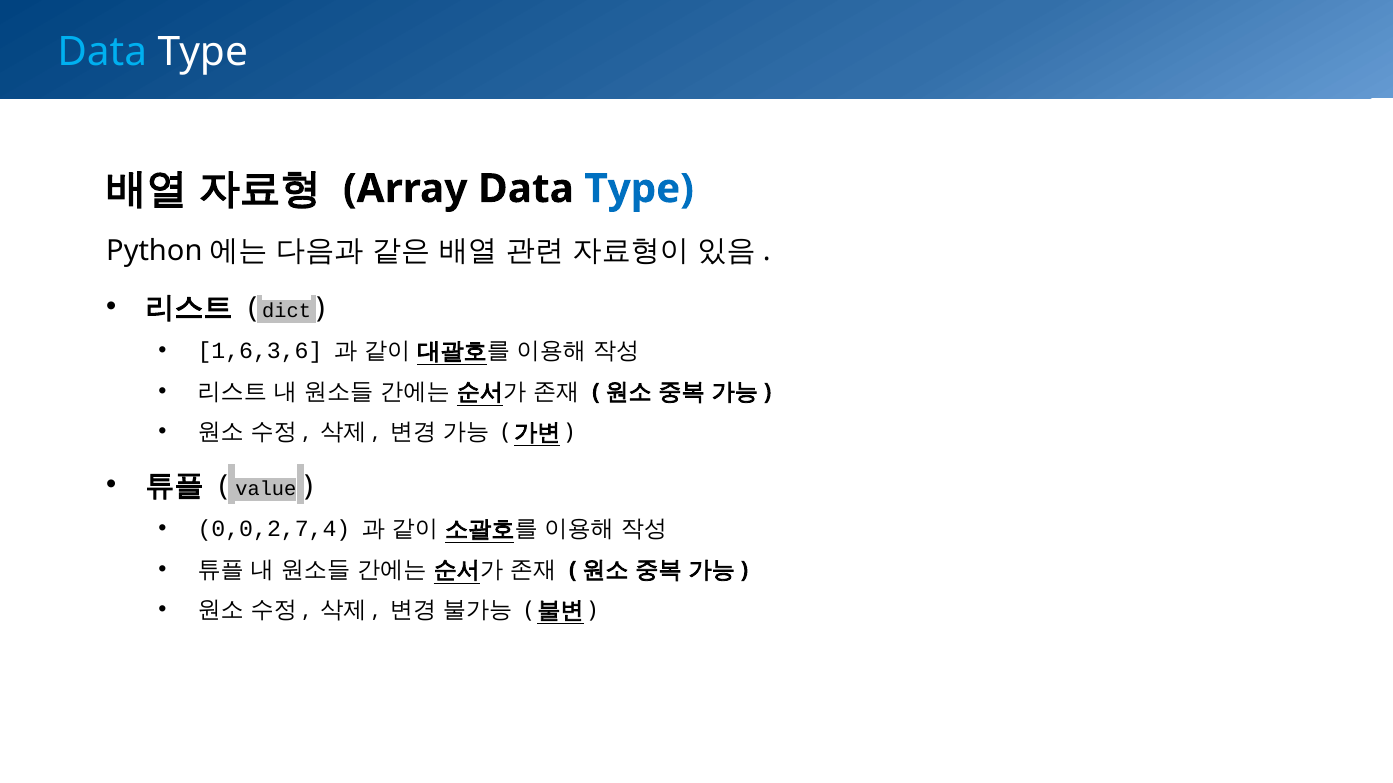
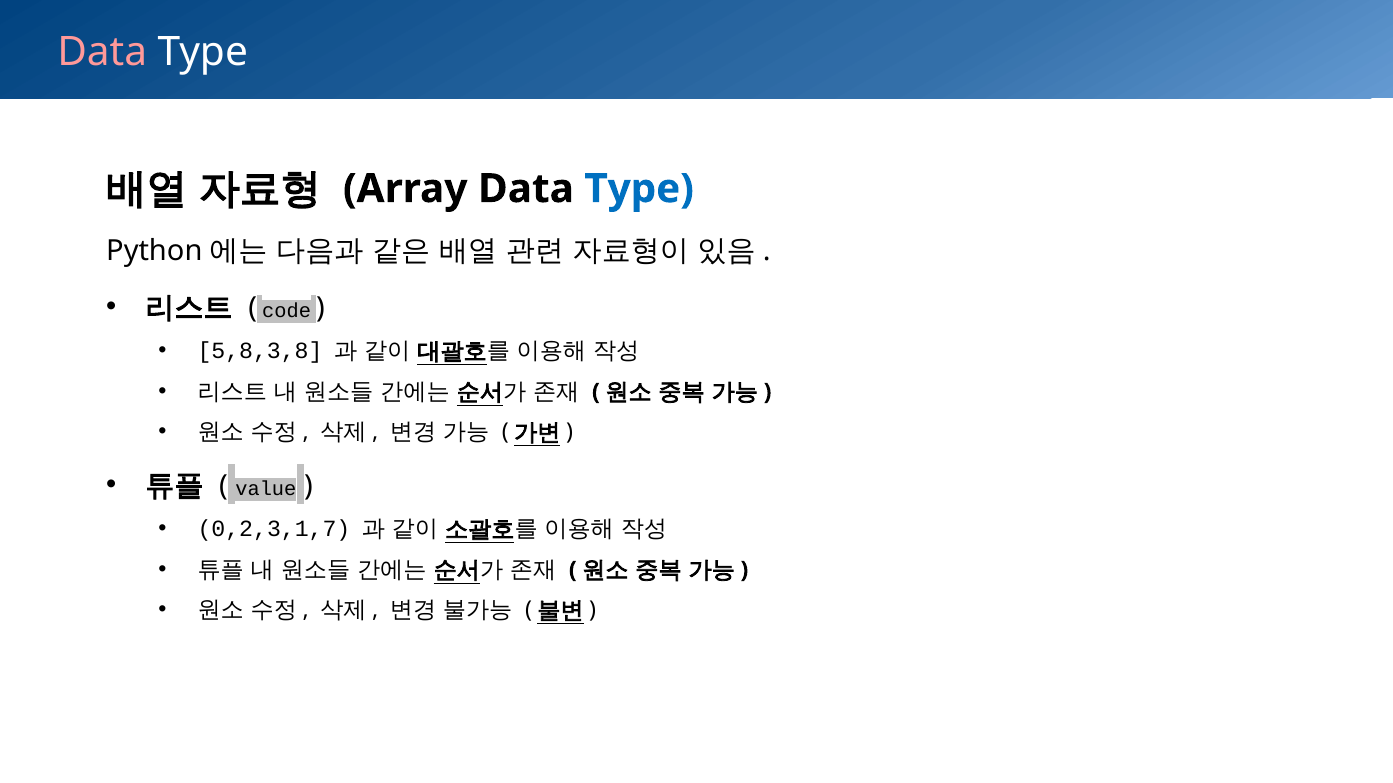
Data colour: light blue -> pink (102, 52)
dict: dict -> code (287, 311)
1,6,3,6: 1,6,3,6 -> 5,8,3,8 (260, 351)
0,0,2,7,4: 0,0,2,7,4 -> 0,2,3,1,7 (274, 530)
